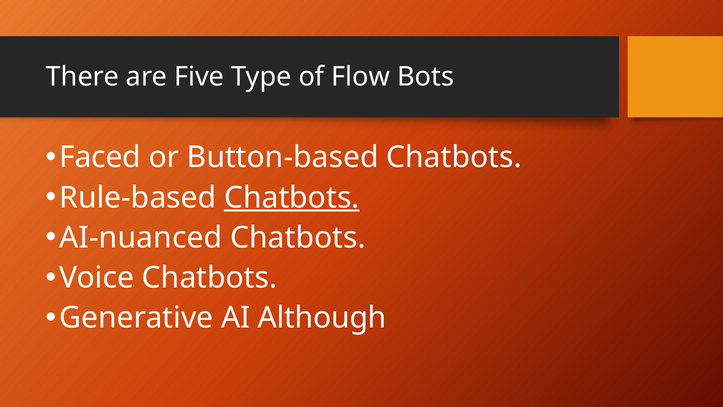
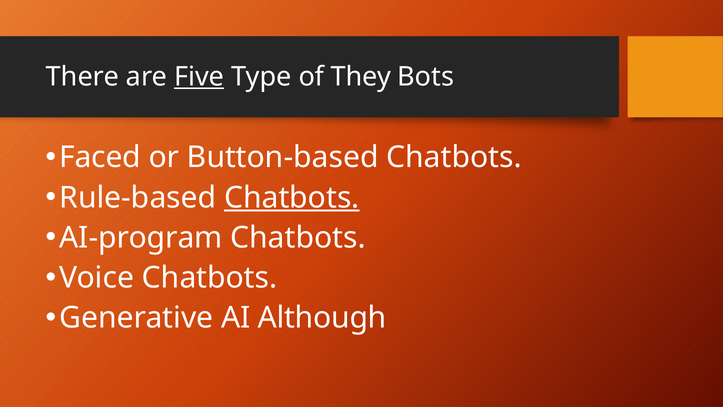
Five underline: none -> present (199, 77)
Flow: Flow -> They (361, 77)
AI-nuanced: AI-nuanced -> AI-program (141, 238)
